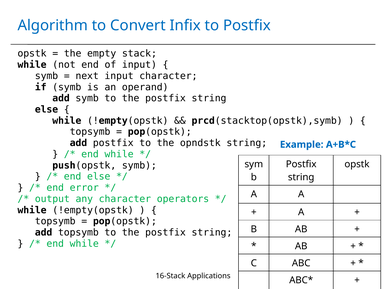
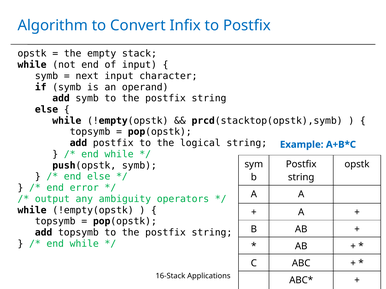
opndstk: opndstk -> logical (200, 143)
any character: character -> ambiguity (125, 199)
